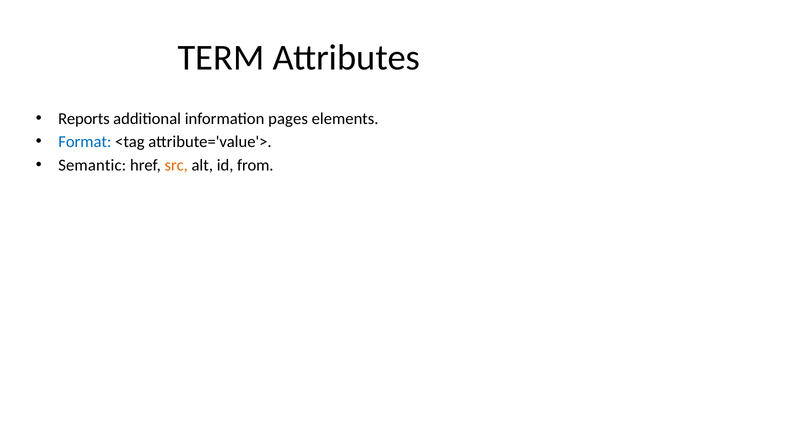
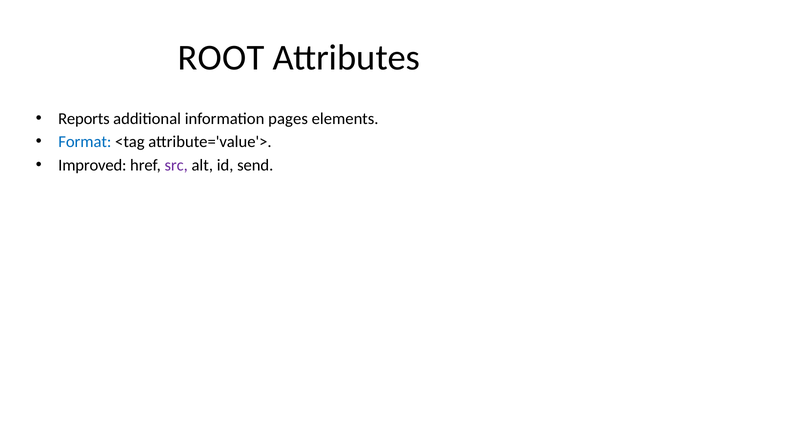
TERM: TERM -> ROOT (221, 58)
Semantic: Semantic -> Improved (92, 165)
src colour: orange -> purple (176, 165)
from: from -> send (255, 165)
